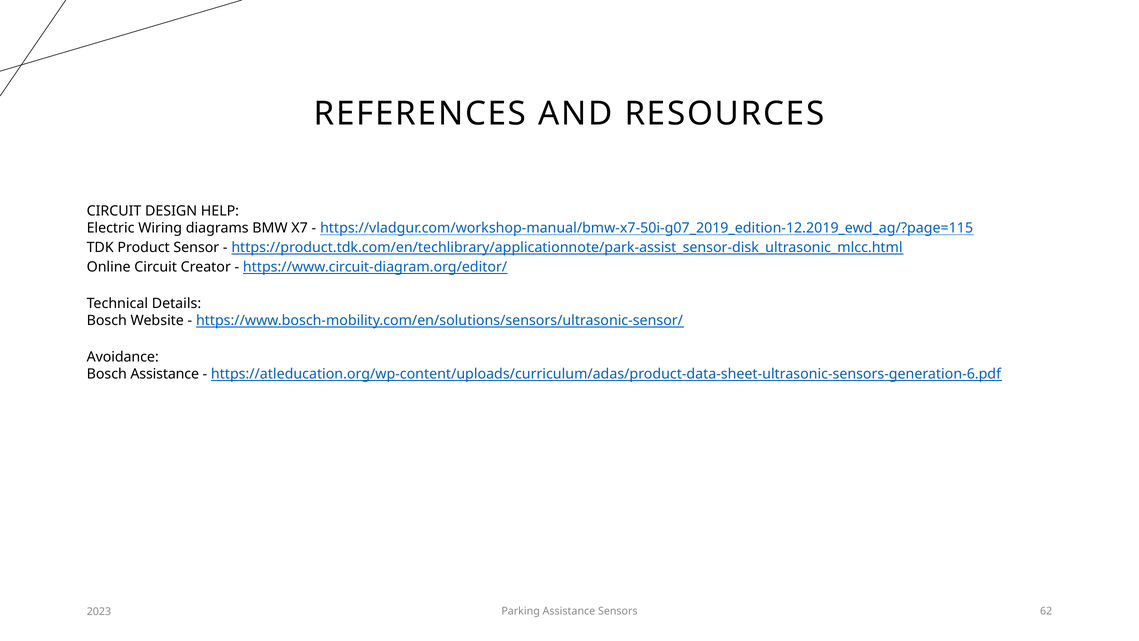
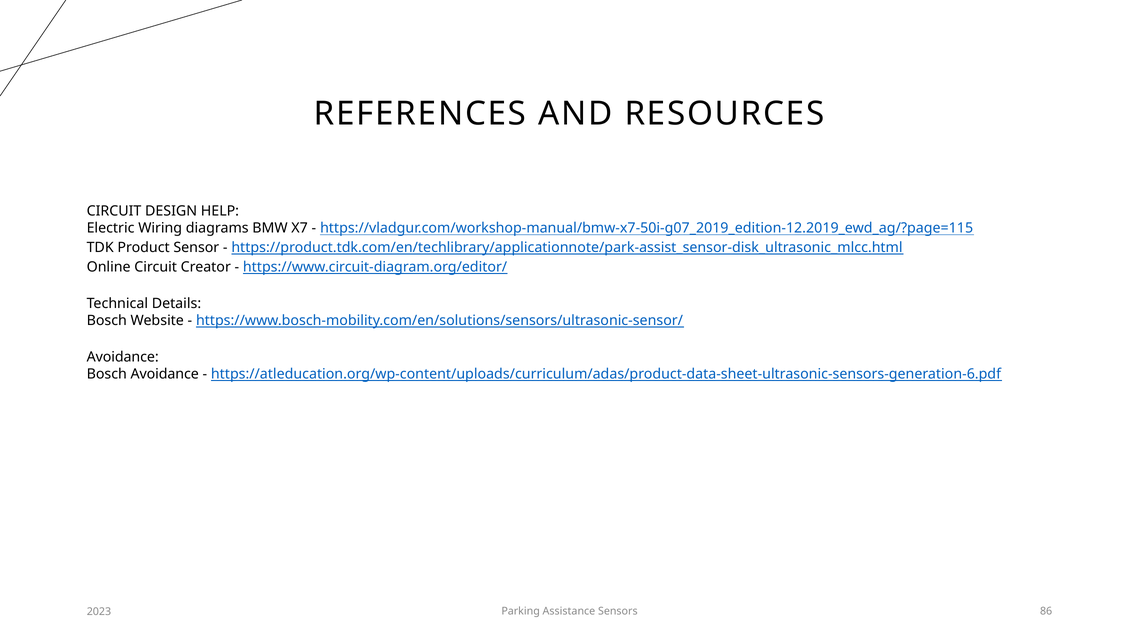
Bosch Assistance: Assistance -> Avoidance (165, 374)
62: 62 -> 86 (1046, 611)
